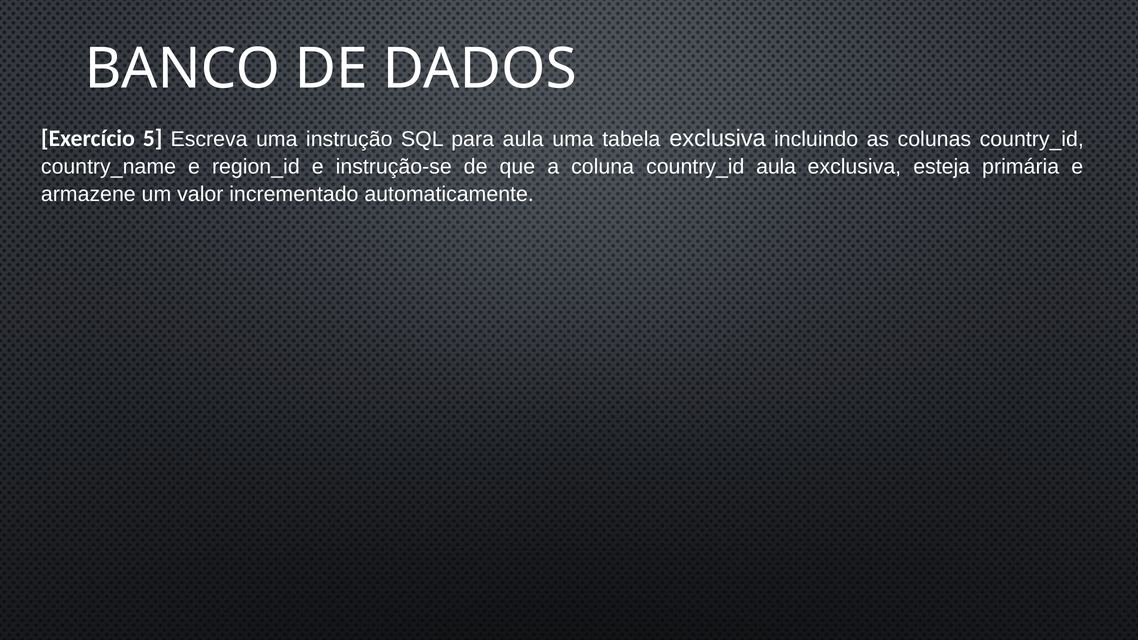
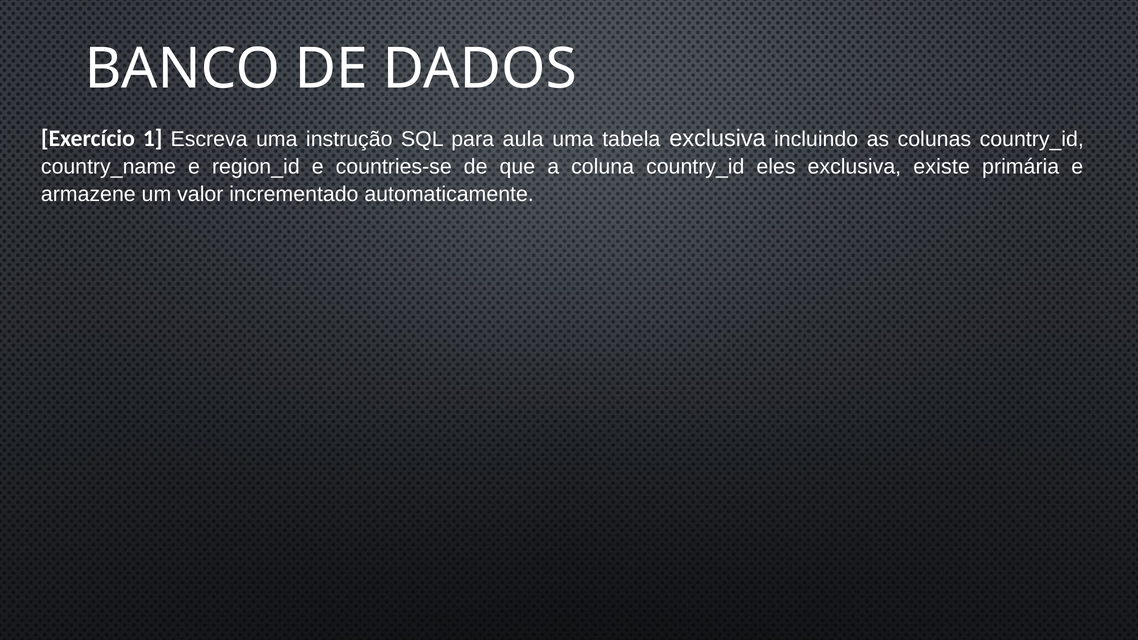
5: 5 -> 1 (153, 138)
instrução-se: instrução-se -> countries-se (394, 167)
country_id aula: aula -> eles (776, 167)
esteja: esteja -> existe (942, 167)
